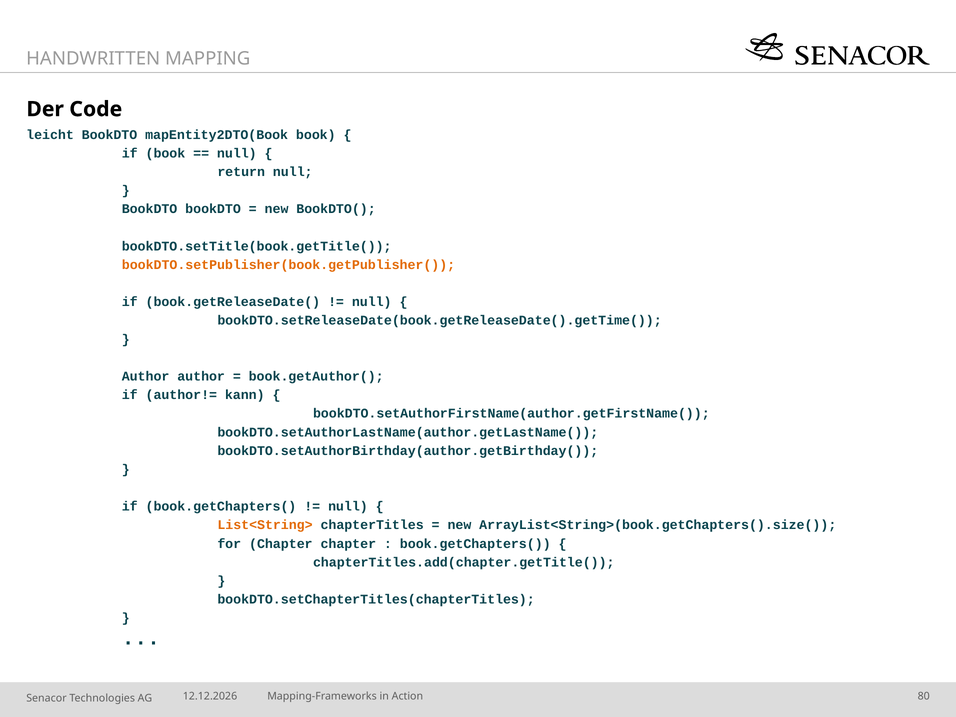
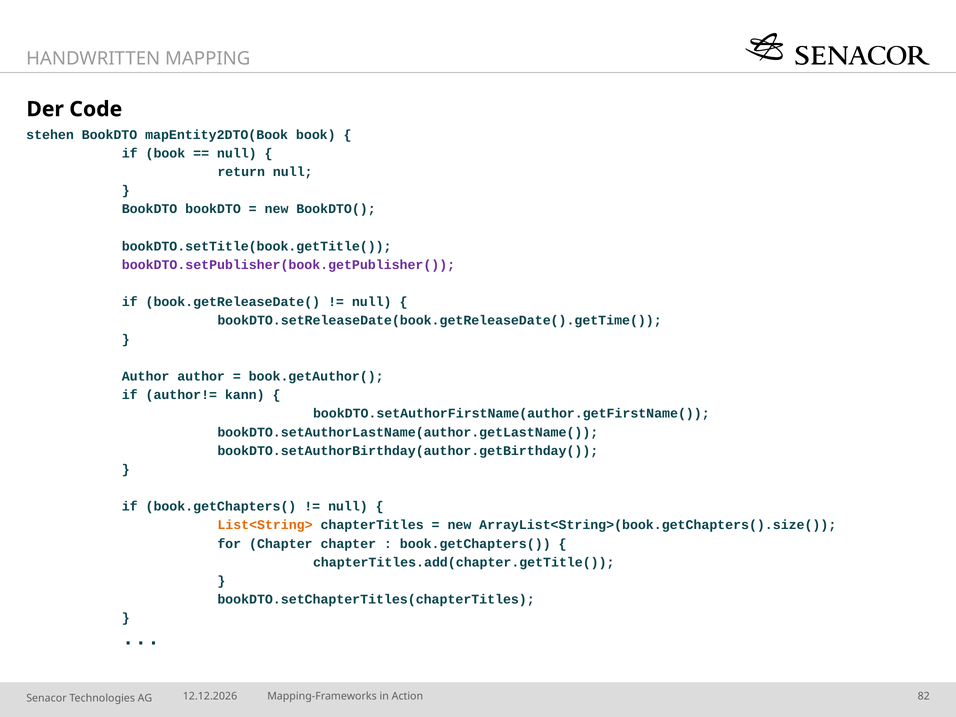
leicht: leicht -> stehen (50, 135)
bookDTO.setPublisher(book.getPublisher( colour: orange -> purple (289, 265)
80: 80 -> 82 (924, 696)
